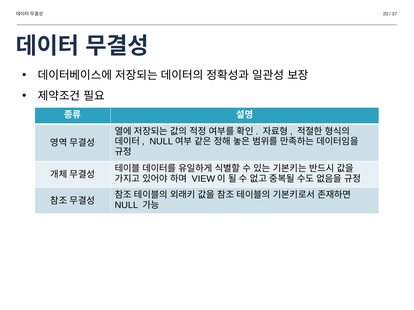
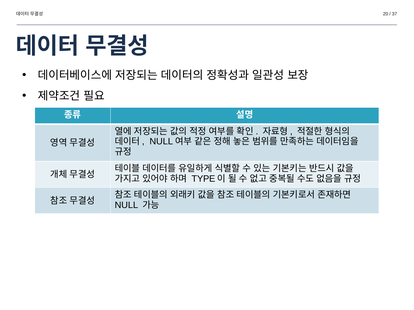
VIEW: VIEW -> TYPE (203, 179)
